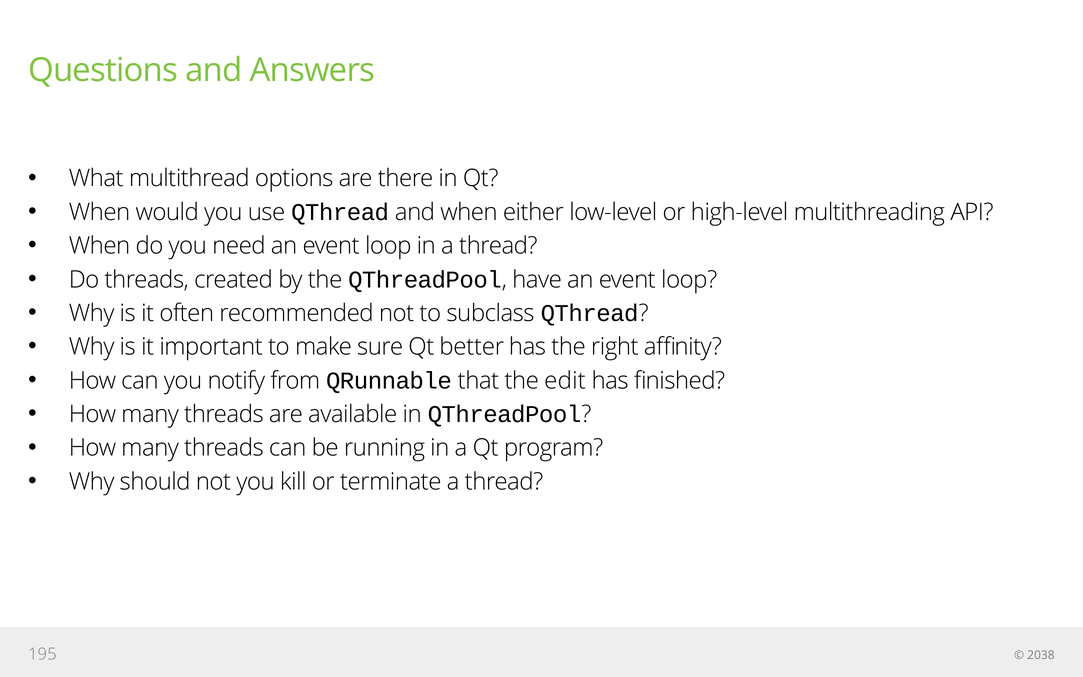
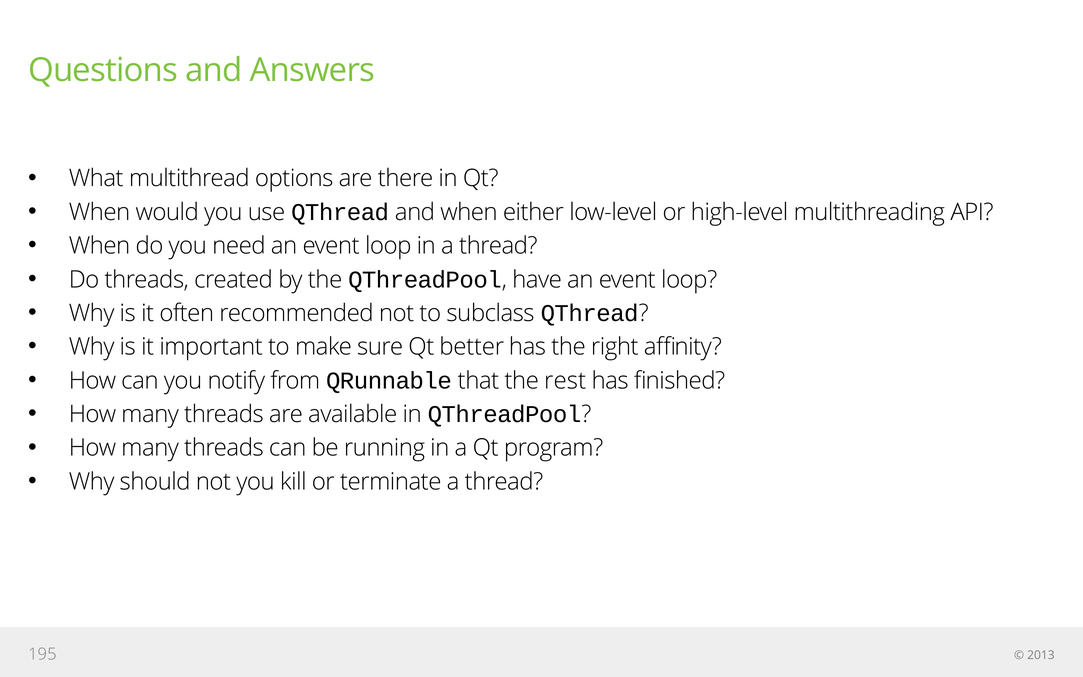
edit: edit -> rest (565, 381)
2038: 2038 -> 2013 (1041, 655)
